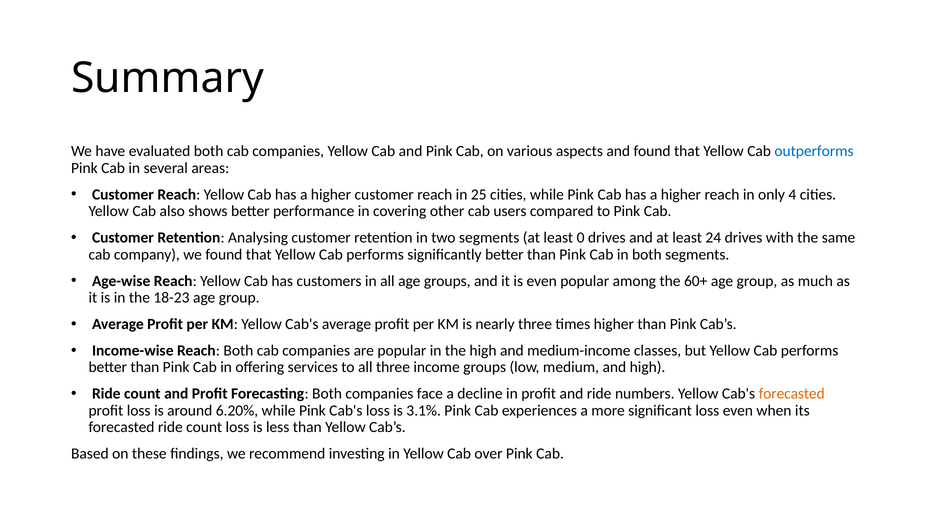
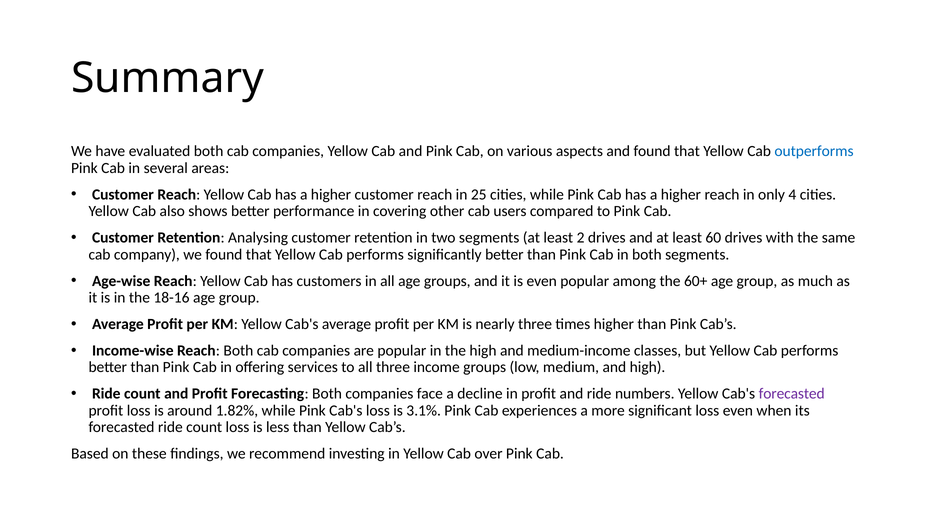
0: 0 -> 2 (581, 238)
24: 24 -> 60 (713, 238)
18-23: 18-23 -> 18-16 (171, 298)
forecasted colour: orange -> purple (792, 394)
6.20%: 6.20% -> 1.82% (237, 411)
